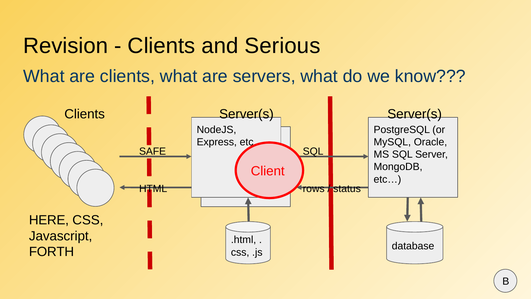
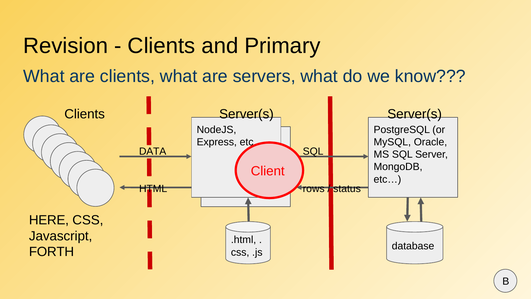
Serious: Serious -> Primary (283, 46)
SAFE: SAFE -> DATA (153, 151)
